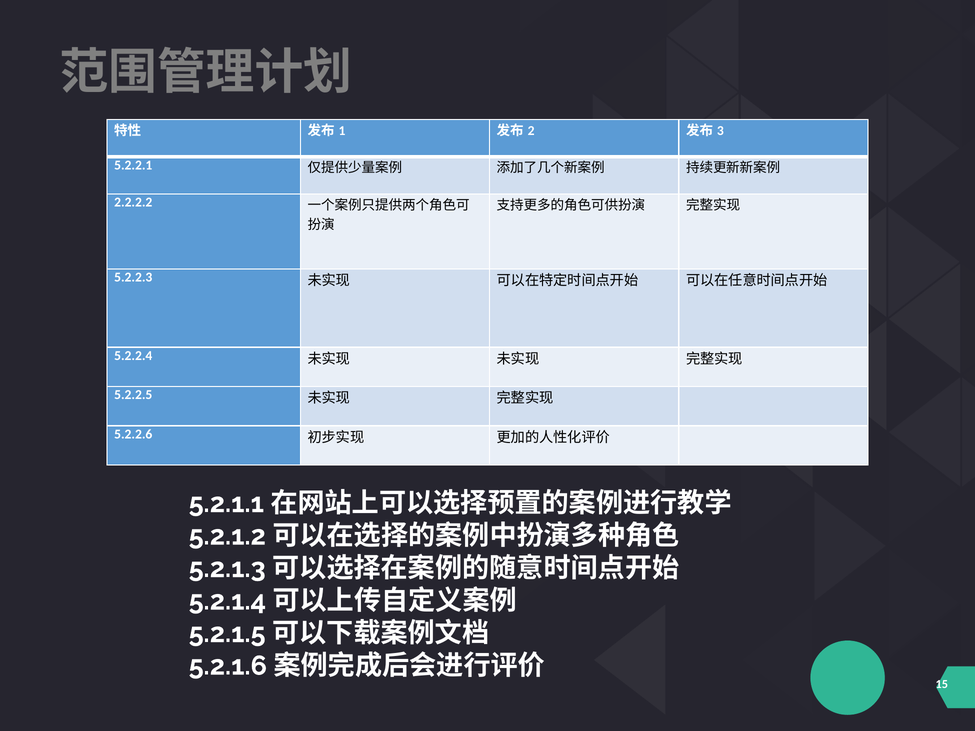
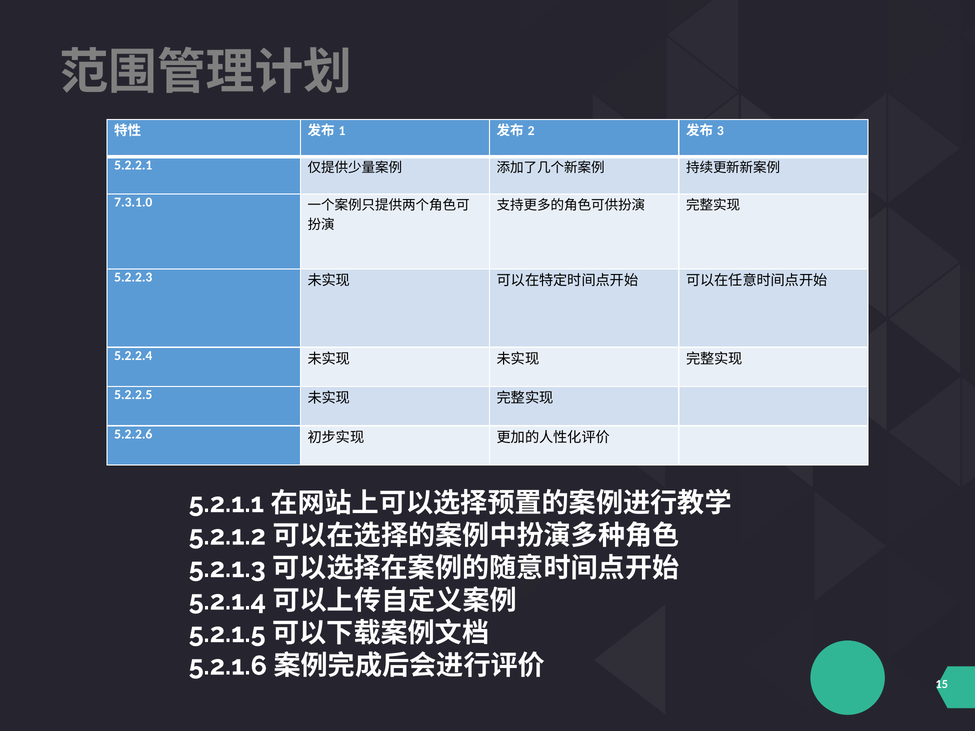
2.2.2.2: 2.2.2.2 -> 7.3.1.0 (133, 203)
